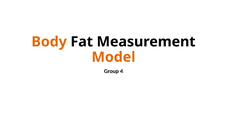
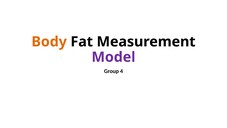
Model colour: orange -> purple (113, 57)
